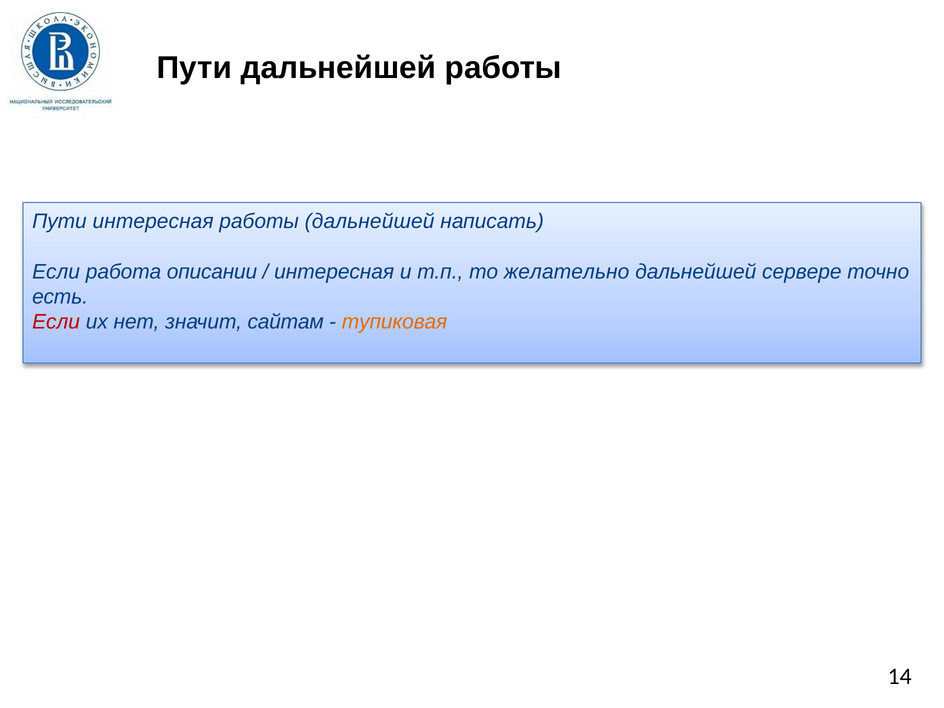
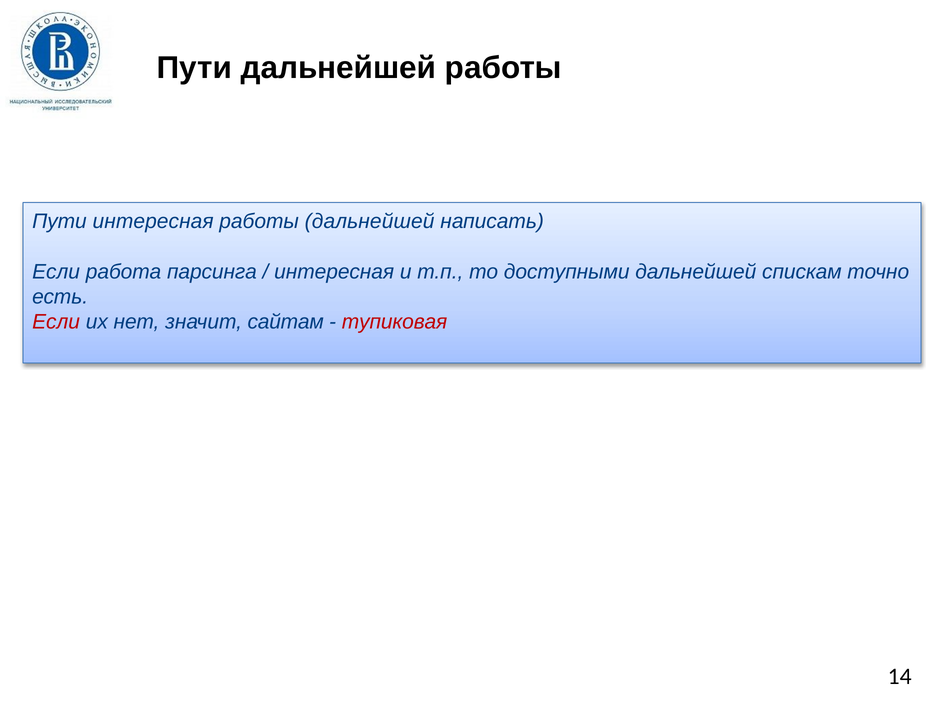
описании: описании -> парсинга (212, 272)
желательно: желательно -> доступными (567, 272)
сервере: сервере -> спискам (802, 272)
тупиковая colour: orange -> red (395, 322)
